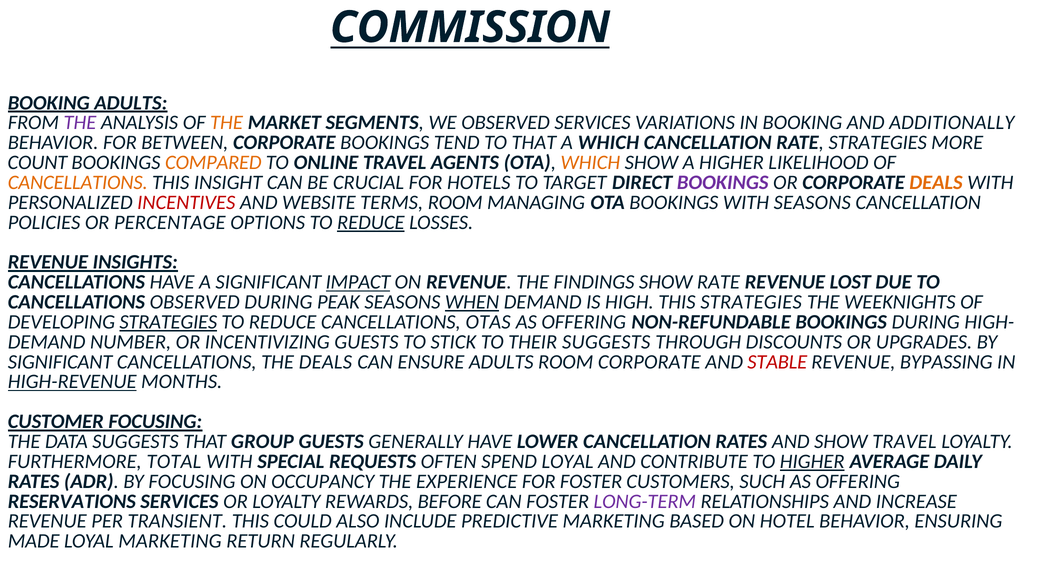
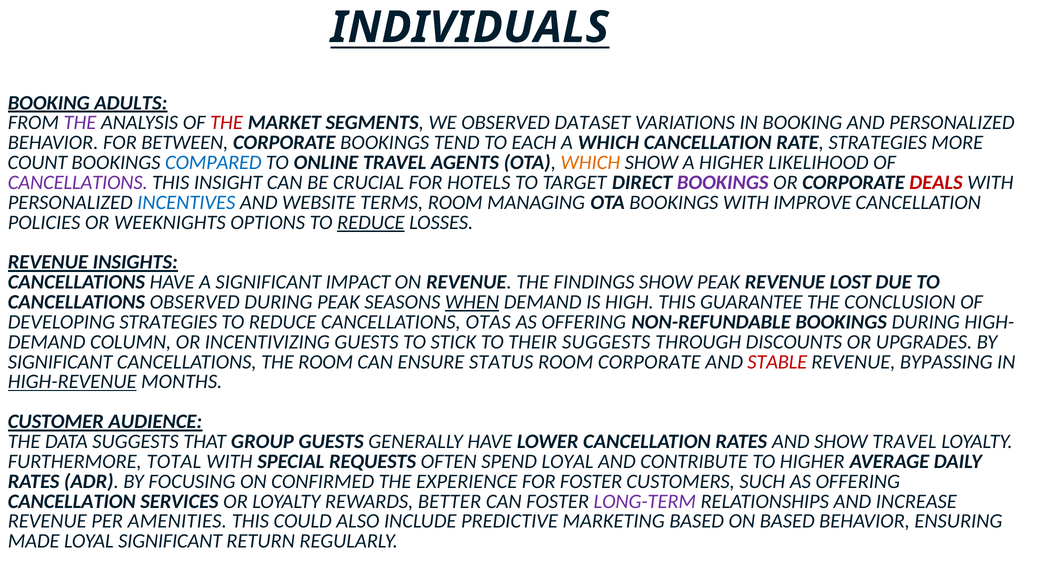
COMMISSION: COMMISSION -> INDIVIDUALS (470, 27)
THE colour: orange -> red (227, 123)
OBSERVED SERVICES: SERVICES -> DATASET (592, 123)
AND ADDITIONALLY: ADDITIONALLY -> PERSONALIZED (952, 123)
TO THAT: THAT -> EACH (534, 143)
COMPARED colour: orange -> blue (213, 163)
CANCELLATIONS colour: orange -> purple (78, 183)
DEALS colour: orange -> red (936, 183)
INCENTIVES colour: red -> blue (186, 203)
WITH SEASONS: SEASONS -> IMPROVE (812, 203)
PERCENTAGE: PERCENTAGE -> WEEKNIGHTS (170, 222)
IMPACT underline: present -> none (358, 282)
SHOW RATE: RATE -> PEAK (718, 282)
THIS STRATEGIES: STRATEGIES -> GUARANTEE (751, 302)
WEEKNIGHTS: WEEKNIGHTS -> CONCLUSION (900, 302)
STRATEGIES underline: present -> none (168, 322)
NUMBER: NUMBER -> COLUMN (131, 342)
THE DEALS: DEALS -> ROOM (326, 362)
ENSURE ADULTS: ADULTS -> STATUS (501, 362)
CUSTOMER FOCUSING: FOCUSING -> AUDIENCE (155, 422)
HIGHER underline: present -> none (812, 462)
OCCUPANCY: OCCUPANCY -> CONFIRMED (323, 482)
RESERVATIONS: RESERVATIONS -> CANCELLATION (72, 502)
BEFORE: BEFORE -> BETTER (450, 502)
TRANSIENT: TRANSIENT -> AMENITIES (177, 521)
ON HOTEL: HOTEL -> BASED (787, 521)
LOYAL MARKETING: MARKETING -> SIGNIFICANT (170, 541)
